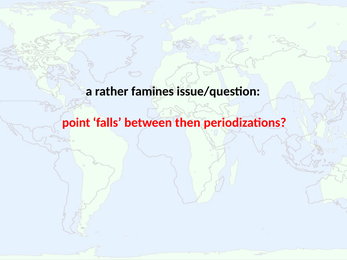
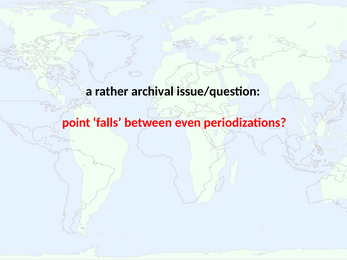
famines: famines -> archival (152, 91)
then: then -> even (188, 123)
